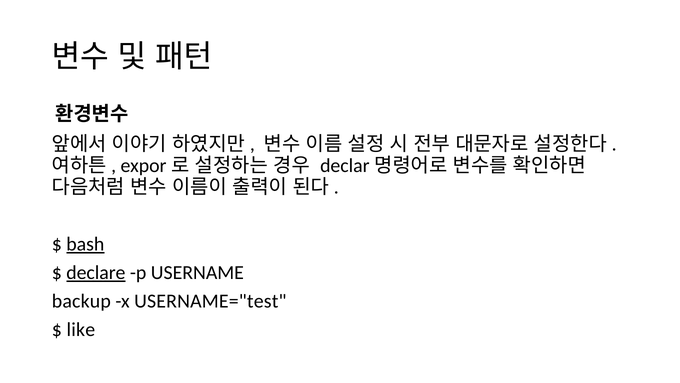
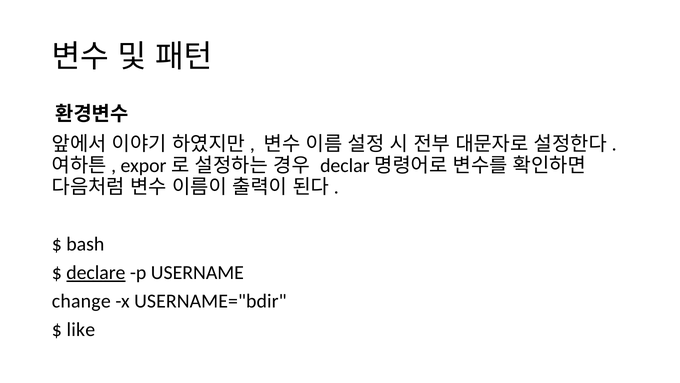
bash underline: present -> none (85, 244)
backup: backup -> change (81, 301)
USERNAME="test: USERNAME="test -> USERNAME="bdir (210, 301)
